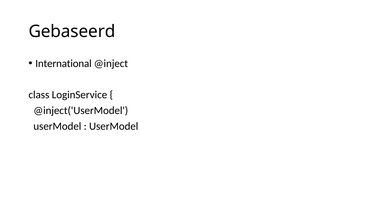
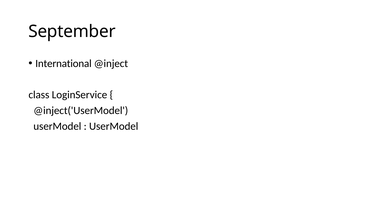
Gebaseerd: Gebaseerd -> September (72, 31)
